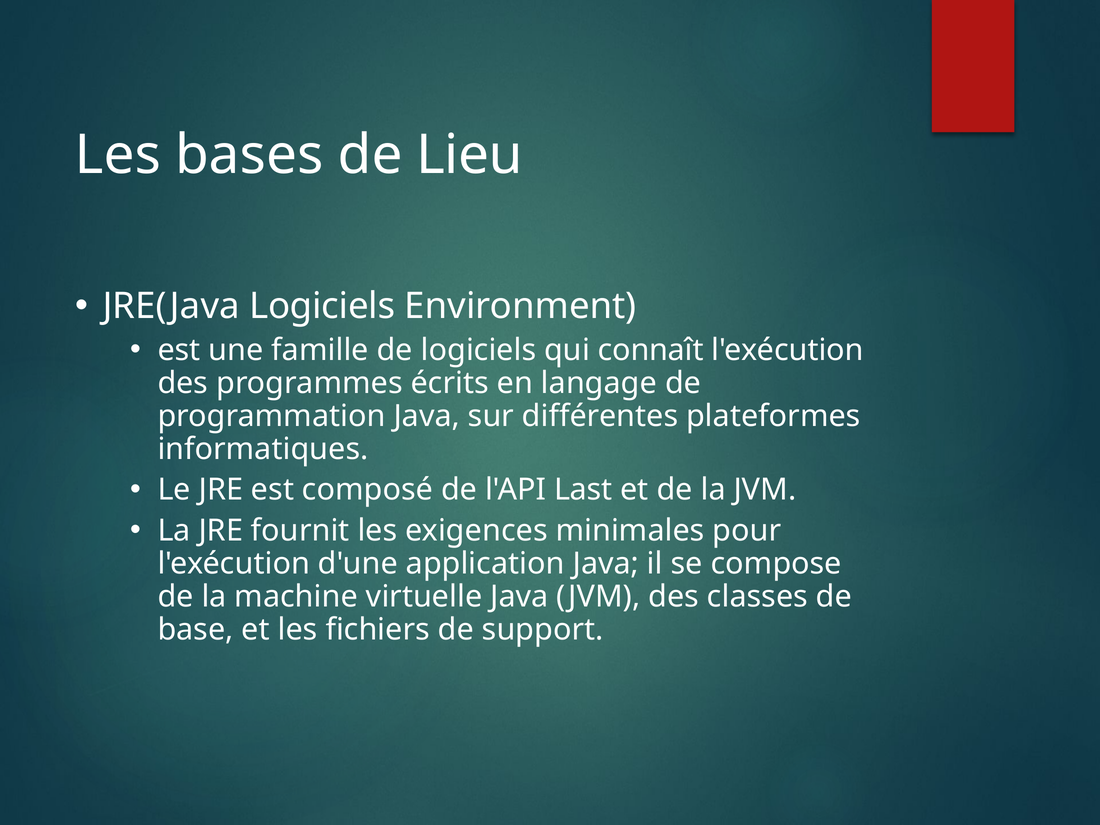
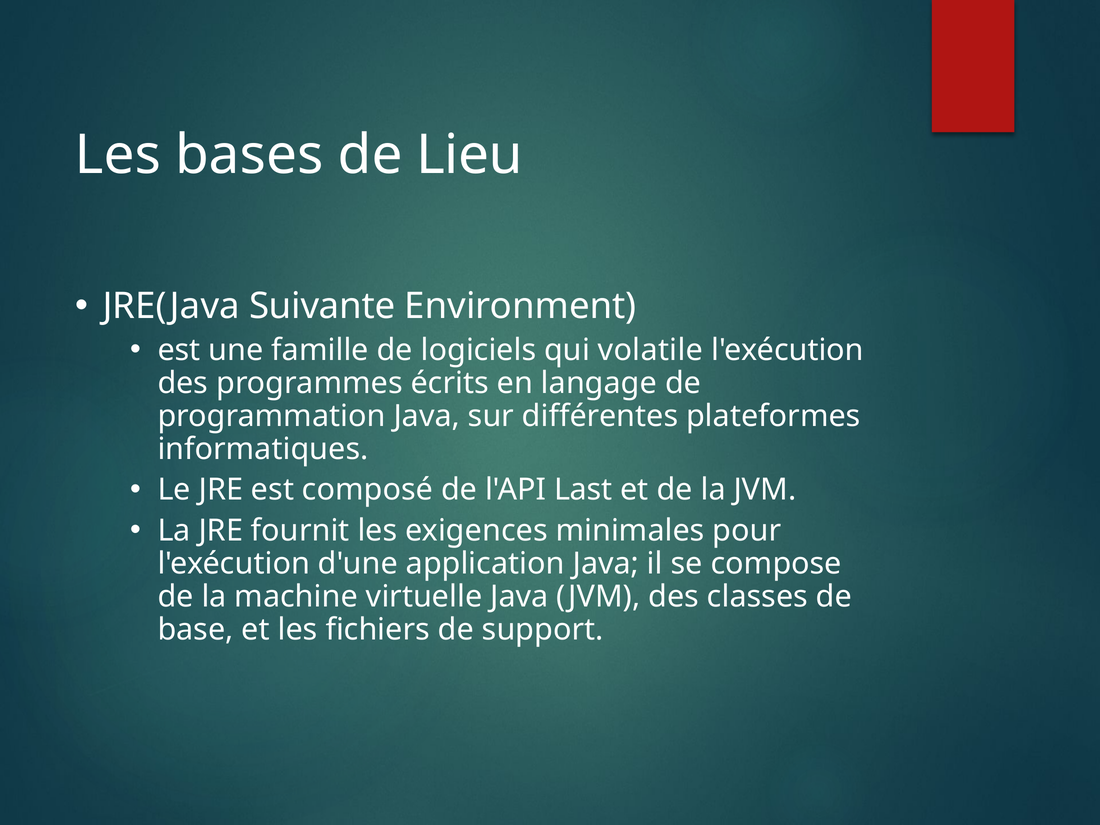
JRE(Java Logiciels: Logiciels -> Suivante (322, 306)
connaît: connaît -> volatile (650, 350)
